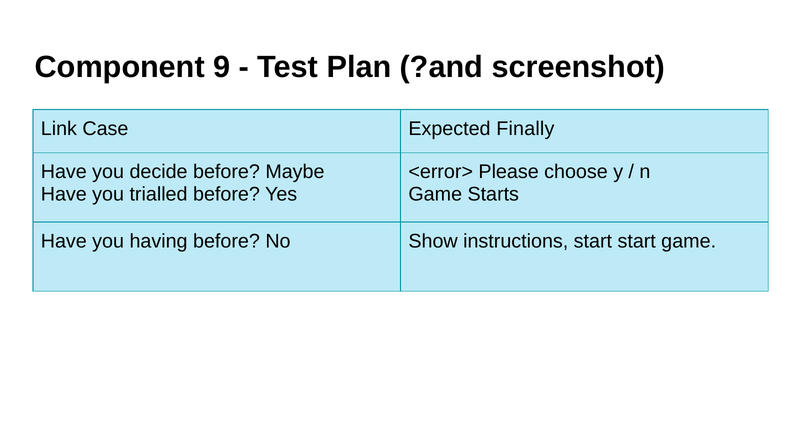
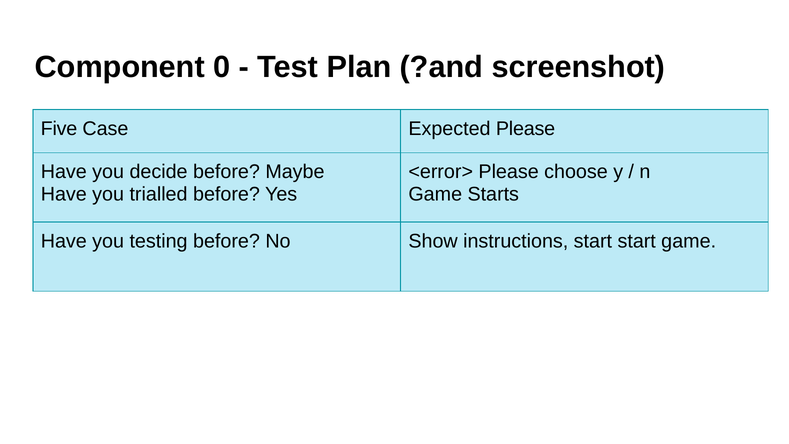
9: 9 -> 0 (222, 67)
Link: Link -> Five (59, 129)
Expected Finally: Finally -> Please (526, 129)
having: having -> testing (159, 241)
